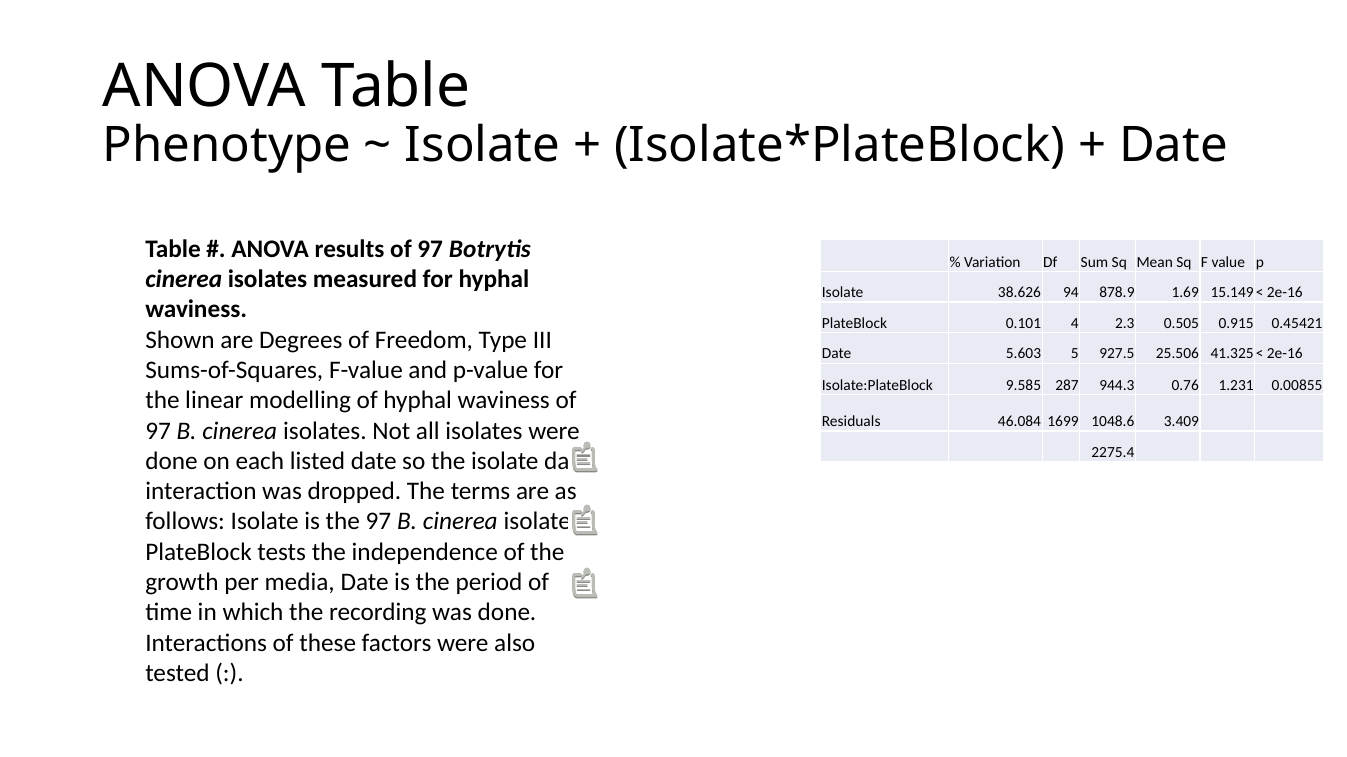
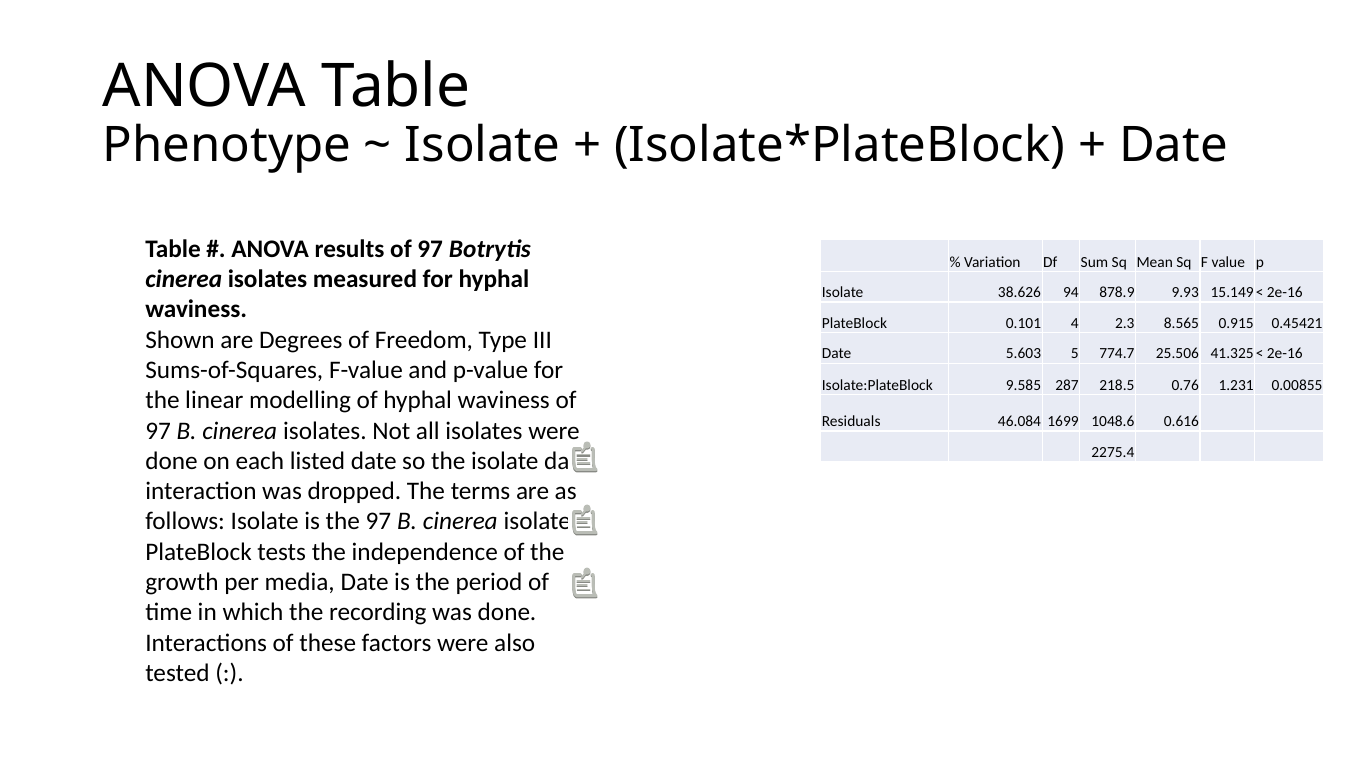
1.69: 1.69 -> 9.93 (1185, 293)
0.505: 0.505 -> 8.565 (1181, 324)
927.5: 927.5 -> 774.7 (1117, 354)
944.3: 944.3 -> 218.5 (1117, 385)
3.409: 3.409 -> 0.616 (1181, 422)
